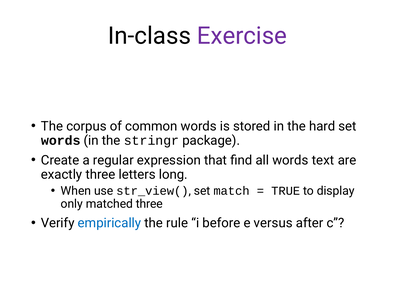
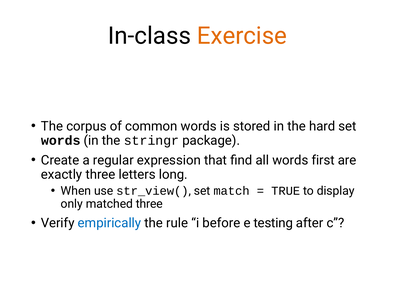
Exercise colour: purple -> orange (242, 36)
text: text -> first (323, 160)
versus: versus -> testing (273, 222)
